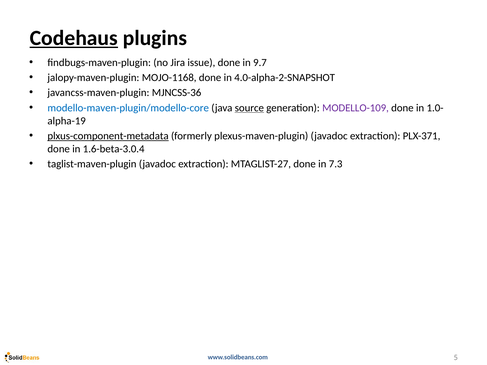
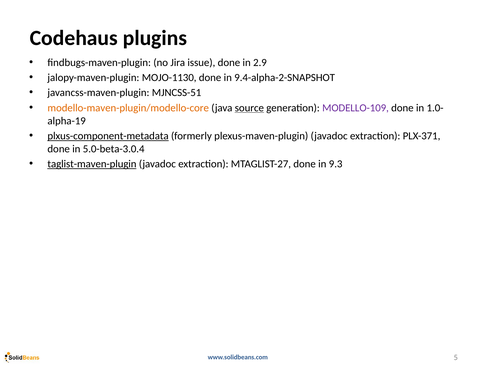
Codehaus underline: present -> none (74, 38)
9.7: 9.7 -> 2.9 (260, 62)
MOJO-1168: MOJO-1168 -> MOJO-1130 (169, 78)
4.0-alpha-2-SNAPSHOT: 4.0-alpha-2-SNAPSHOT -> 9.4-alpha-2-SNAPSHOT (285, 78)
MJNCSS-36: MJNCSS-36 -> MJNCSS-51 (177, 93)
modello-maven-plugin/modello-core colour: blue -> orange (128, 108)
1.6-beta-3.0.4: 1.6-beta-3.0.4 -> 5.0-beta-3.0.4 (114, 149)
taglist-maven-plugin underline: none -> present (92, 164)
7.3: 7.3 -> 9.3 (336, 164)
